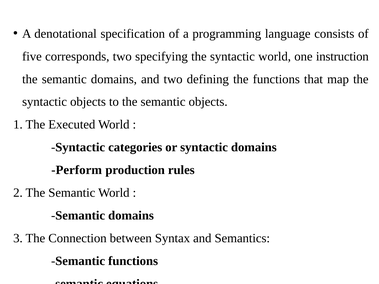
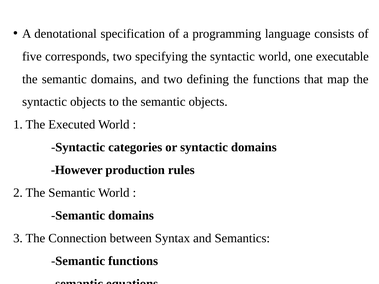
instruction: instruction -> executable (342, 56)
Perform: Perform -> However (77, 170)
